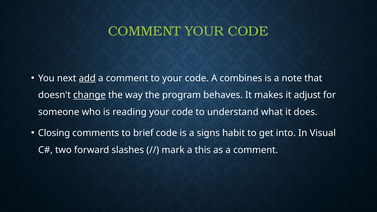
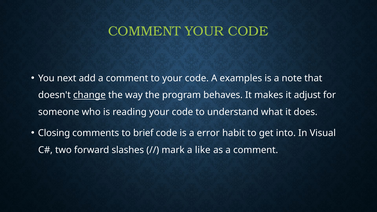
add underline: present -> none (87, 78)
combines: combines -> examples (241, 78)
signs: signs -> error (208, 133)
this: this -> like (203, 150)
